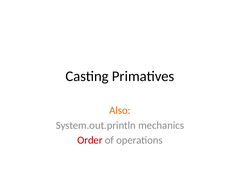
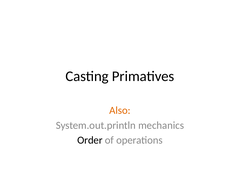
Order colour: red -> black (90, 140)
